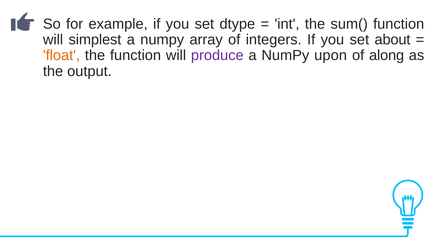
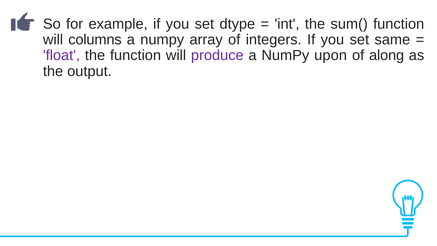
simplest: simplest -> columns (95, 40)
about: about -> same (392, 40)
float colour: orange -> purple (61, 55)
